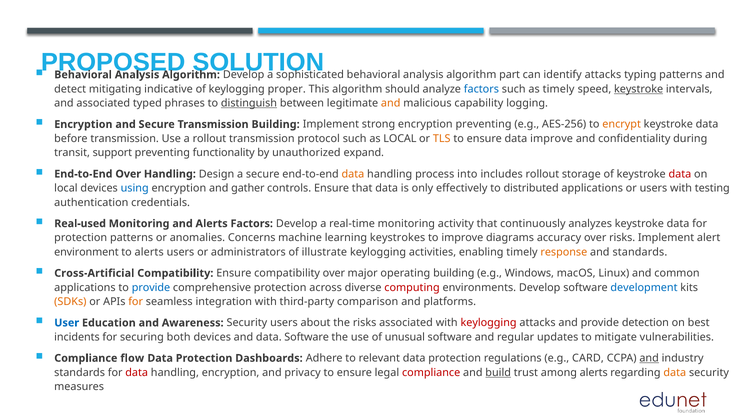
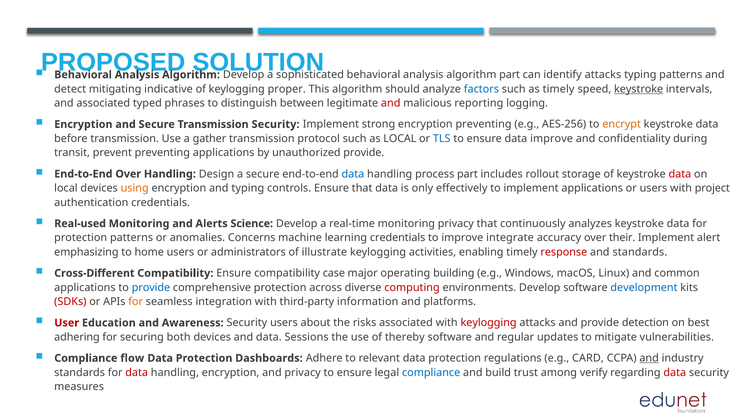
distinguish underline: present -> none (249, 103)
and colour: orange -> red (391, 103)
capability: capability -> reporting (479, 103)
Transmission Building: Building -> Security (276, 124)
a rollout: rollout -> gather (209, 139)
TLS colour: orange -> blue (442, 139)
support: support -> prevent (112, 153)
preventing functionality: functionality -> applications (224, 153)
unauthorized expand: expand -> provide (364, 153)
data colour: orange -> blue (353, 174)
process into: into -> part (467, 174)
using colour: blue -> orange (135, 188)
and gather: gather -> typing (248, 188)
to distributed: distributed -> implement (531, 188)
testing: testing -> project (712, 188)
Alerts Factors: Factors -> Science (252, 224)
monitoring activity: activity -> privacy (456, 224)
learning keystrokes: keystrokes -> credentials (398, 238)
diagrams: diagrams -> integrate (510, 238)
over risks: risks -> their (622, 238)
environment: environment -> emphasizing (86, 252)
to alerts: alerts -> home (149, 252)
response colour: orange -> red (564, 252)
Cross-Artificial: Cross-Artificial -> Cross-Different (94, 273)
compatibility over: over -> case (334, 273)
SDKs colour: orange -> red (70, 302)
comparison: comparison -> information (368, 302)
User colour: blue -> red (67, 323)
incidents: incidents -> adhering (77, 337)
data Software: Software -> Sessions (307, 337)
unusual: unusual -> thereby (405, 337)
compliance colour: red -> blue (431, 373)
build underline: present -> none (498, 373)
among alerts: alerts -> verify (594, 373)
data colour: orange -> red (675, 373)
